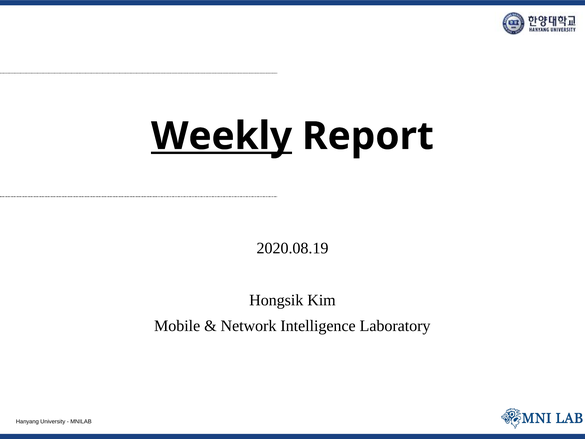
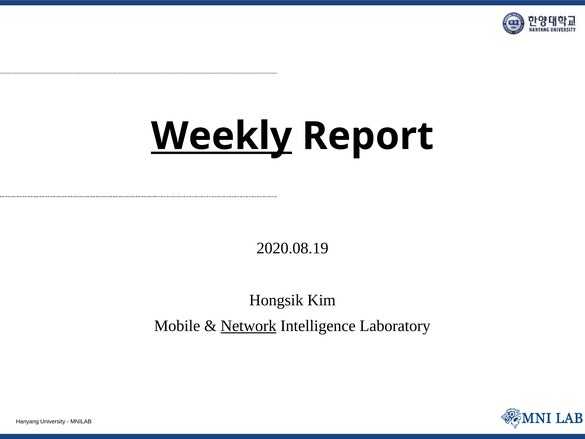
Network underline: none -> present (248, 326)
